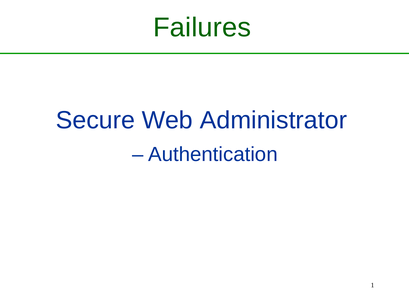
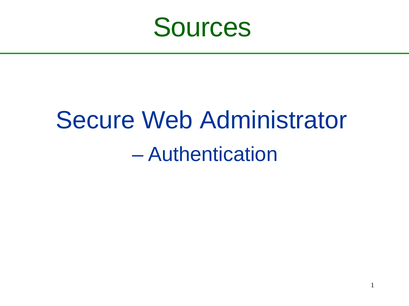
Failures: Failures -> Sources (202, 27)
